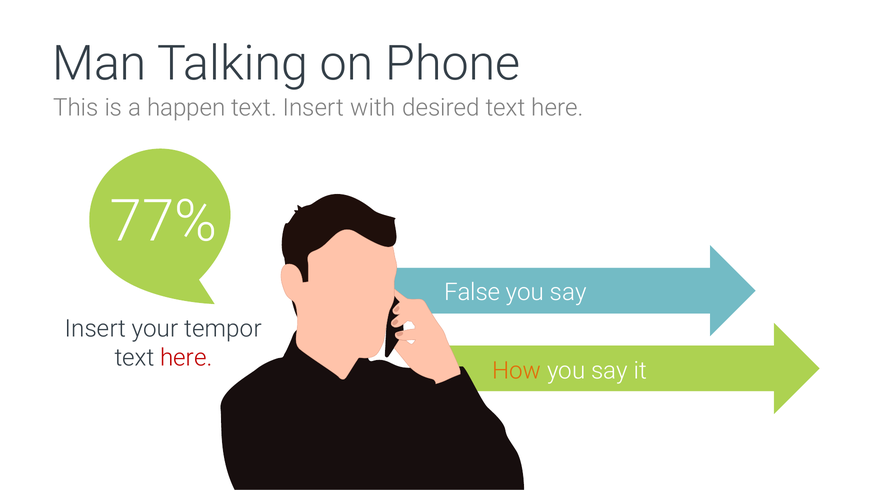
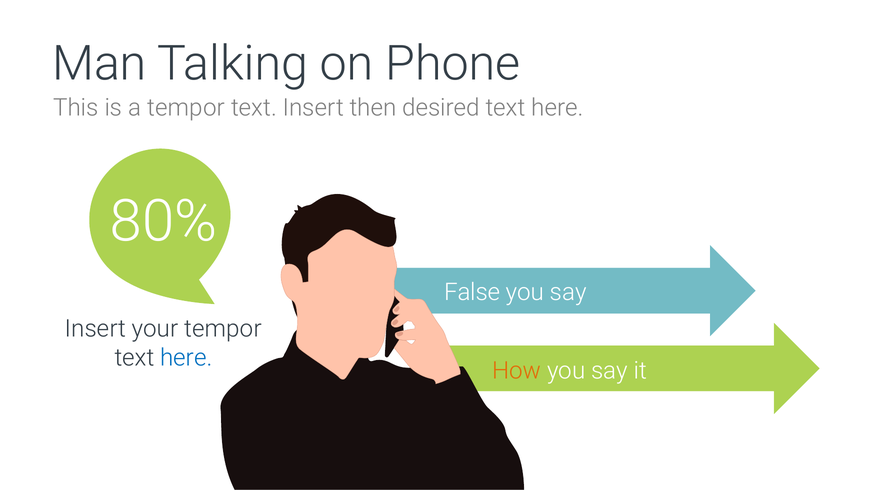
a happen: happen -> tempor (186, 108)
with: with -> then (373, 108)
77%: 77% -> 80% (164, 221)
here colour: red -> blue (186, 358)
